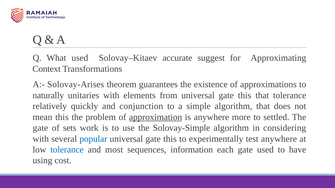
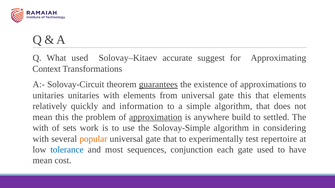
Solovay-Arises: Solovay-Arises -> Solovay-Circuit (76, 85)
guarantees underline: none -> present (158, 85)
naturally: naturally -> unitaries (48, 96)
that tolerance: tolerance -> elements (290, 96)
conjunction: conjunction -> information (141, 106)
more: more -> build (241, 117)
gate: gate -> with (41, 128)
popular colour: blue -> orange (93, 139)
this: this -> that (170, 139)
test anywhere: anywhere -> repertoire (279, 139)
information: information -> conjunction (192, 150)
using: using -> mean (42, 161)
